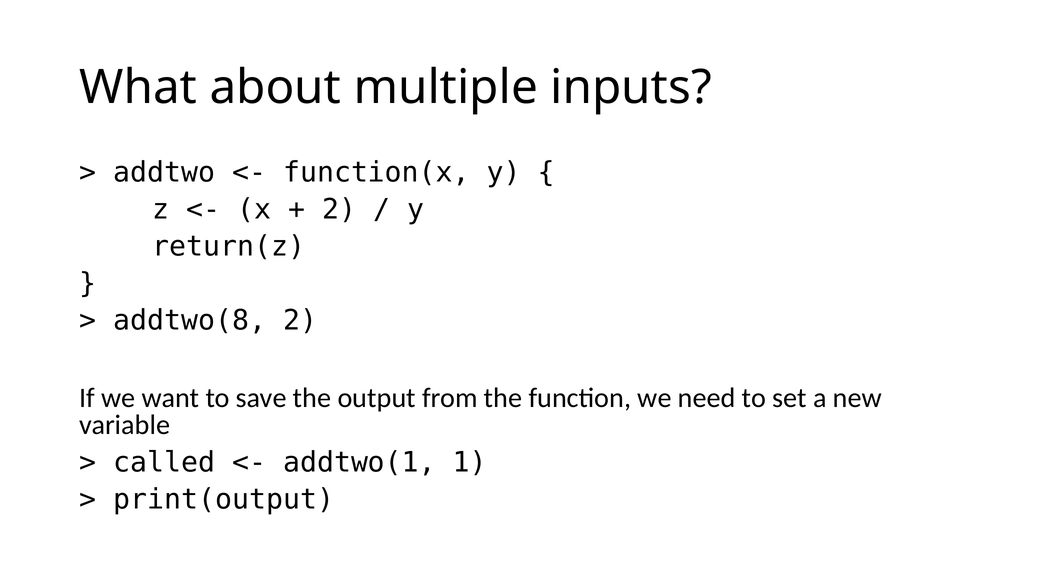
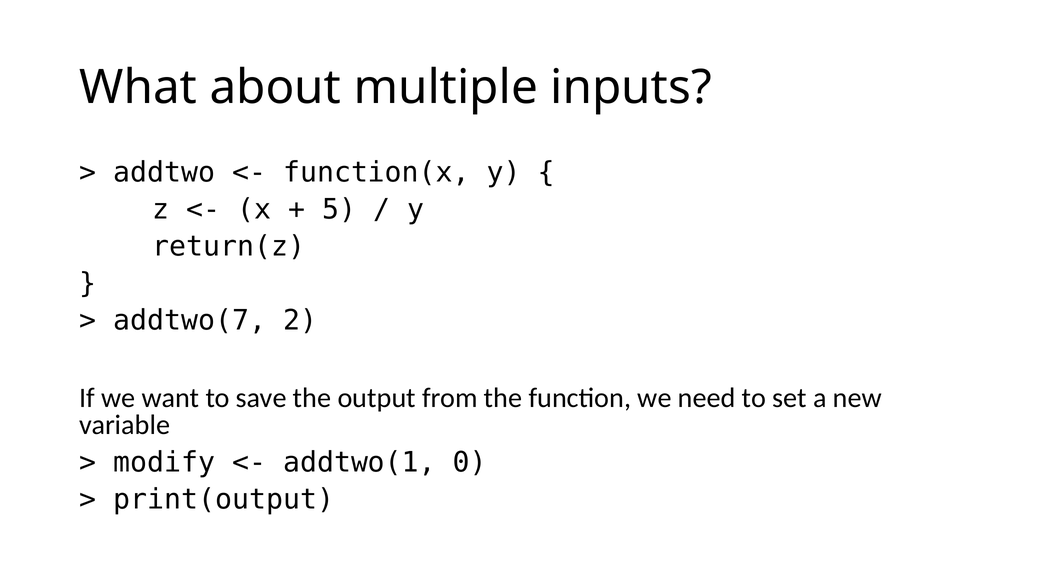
2: 2 -> 5 (339, 210)
addtwo(8: addtwo(8 -> addtwo(7 (190, 321)
called: called -> modify (164, 463)
1: 1 -> 0 (470, 463)
